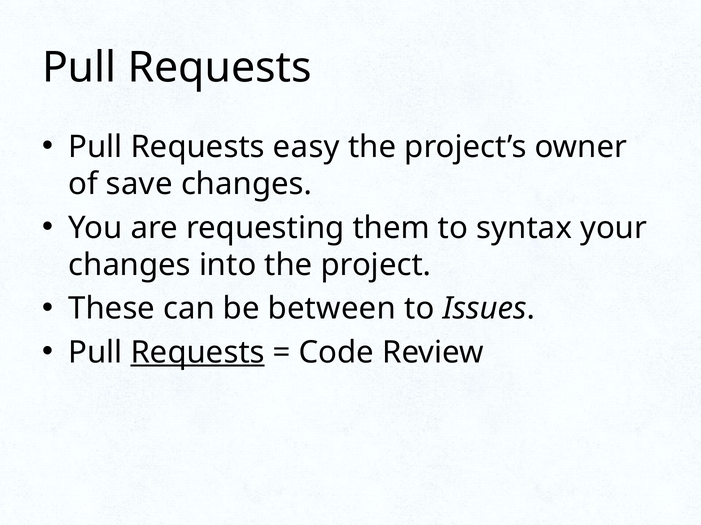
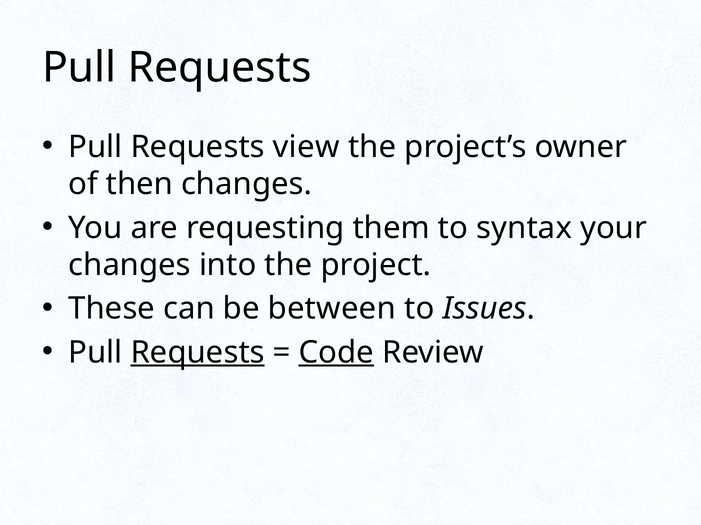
easy: easy -> view (306, 147)
save: save -> then (139, 184)
Code underline: none -> present (336, 353)
